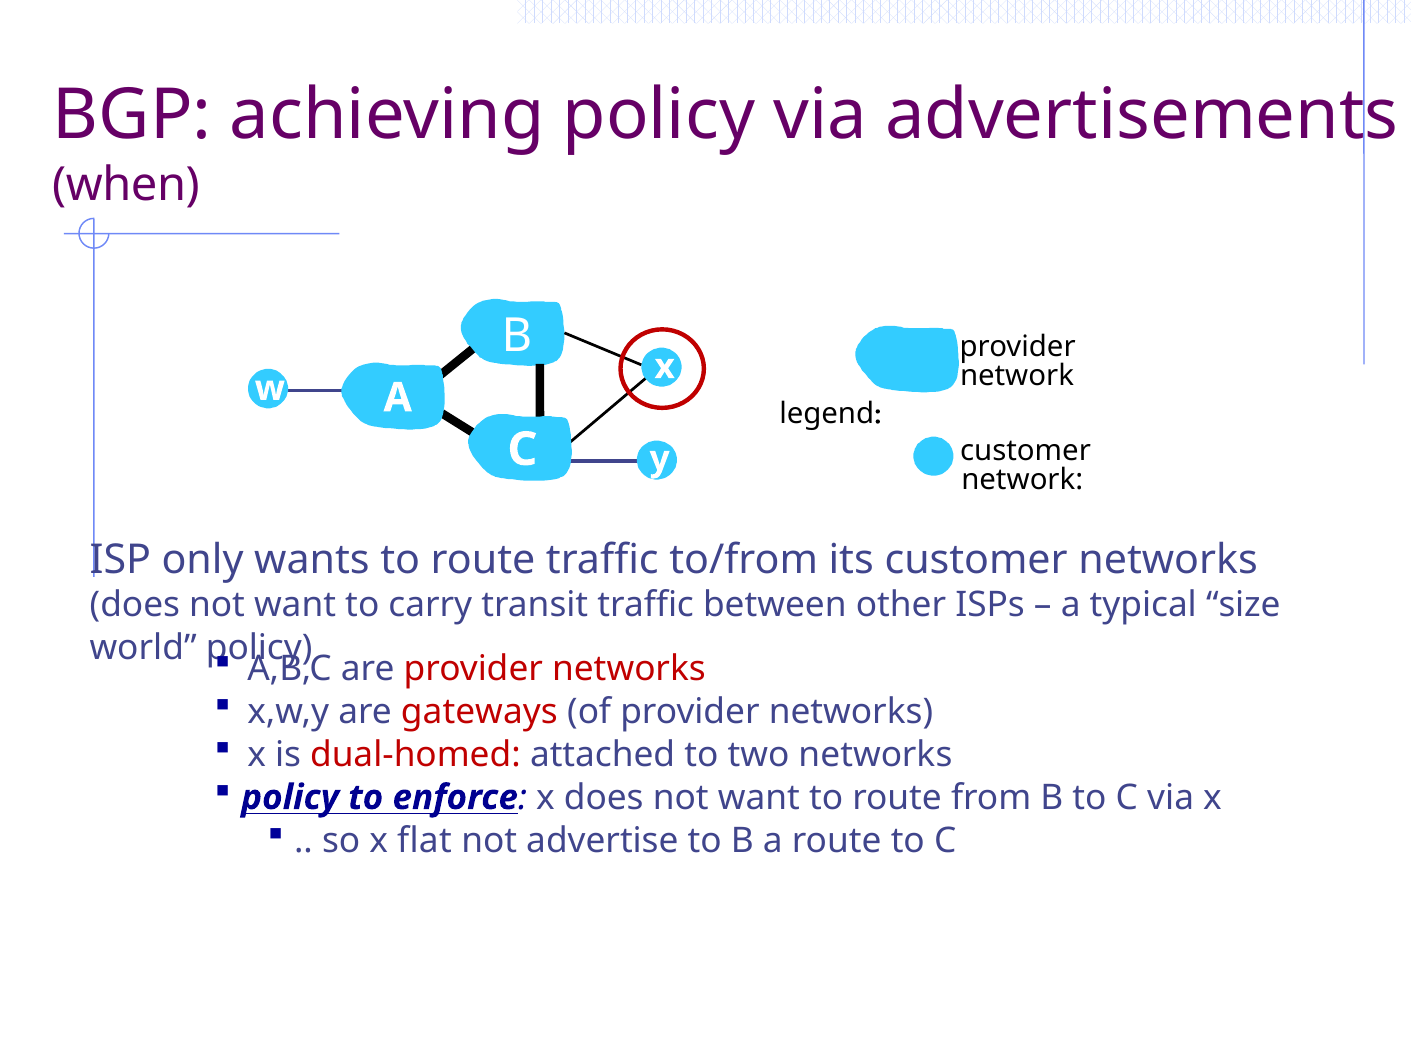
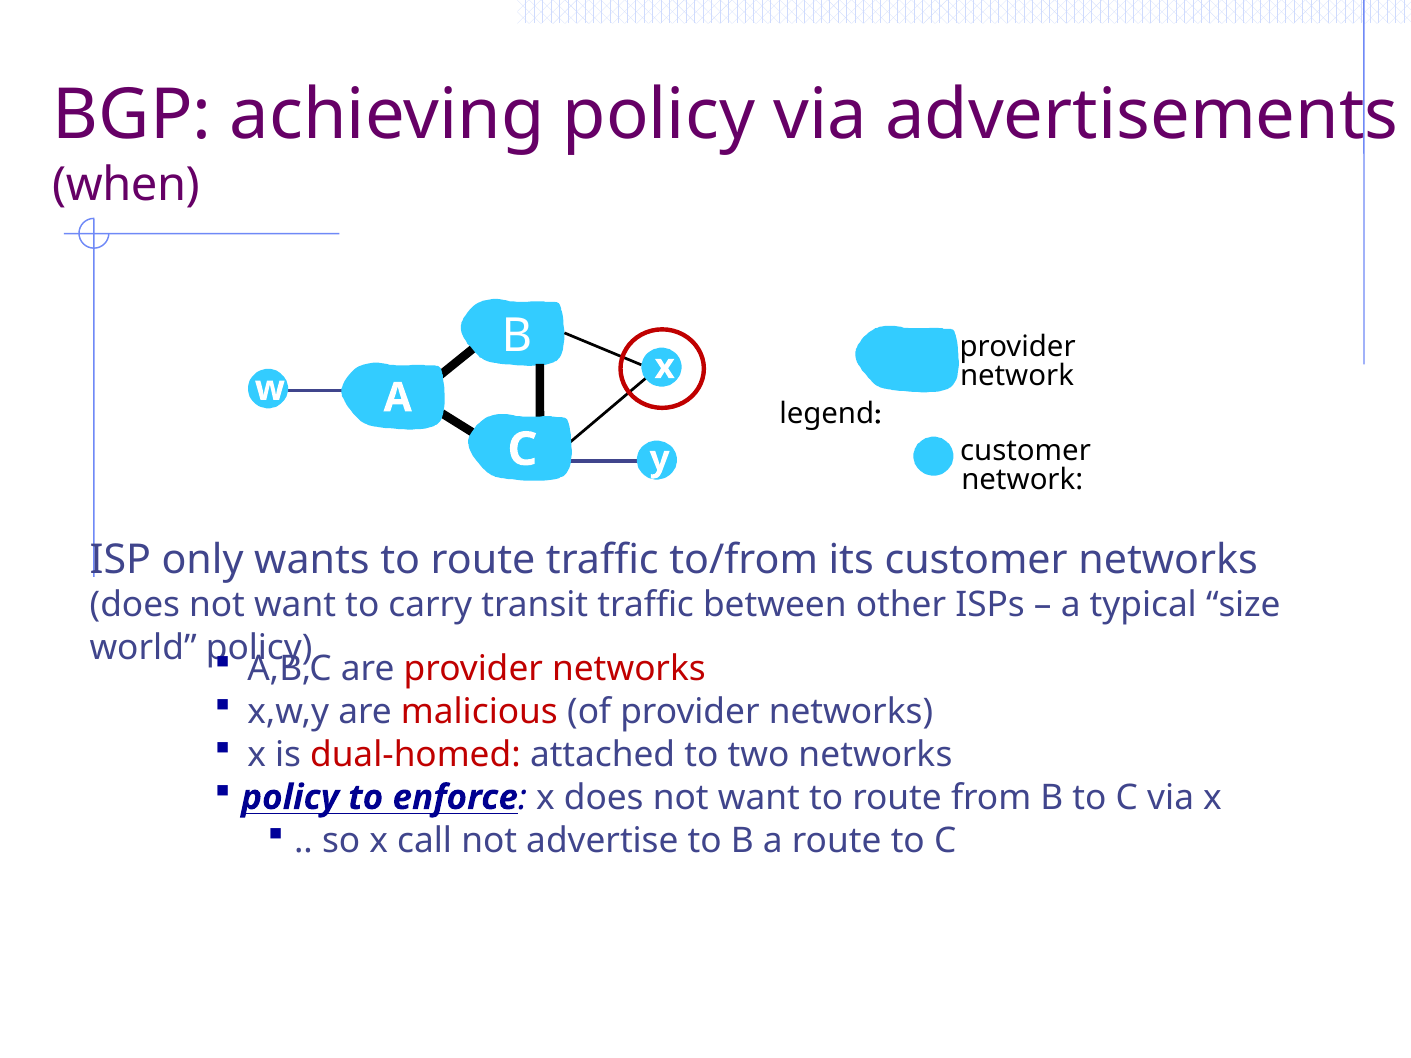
gateways: gateways -> malicious (479, 712)
flat: flat -> call (425, 841)
